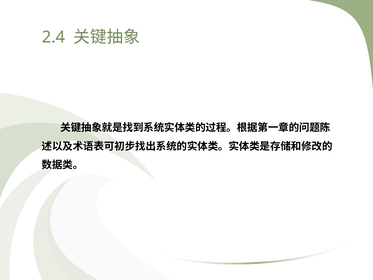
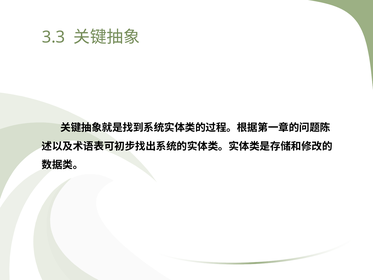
2.4: 2.4 -> 3.3 (53, 37)
